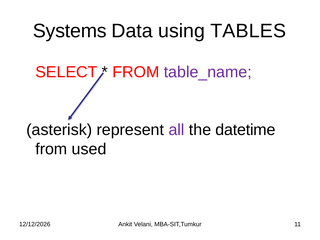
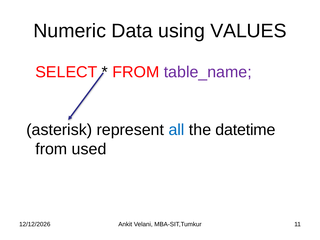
Systems: Systems -> Numeric (70, 31)
TABLES: TABLES -> VALUES (248, 31)
all colour: purple -> blue (177, 130)
